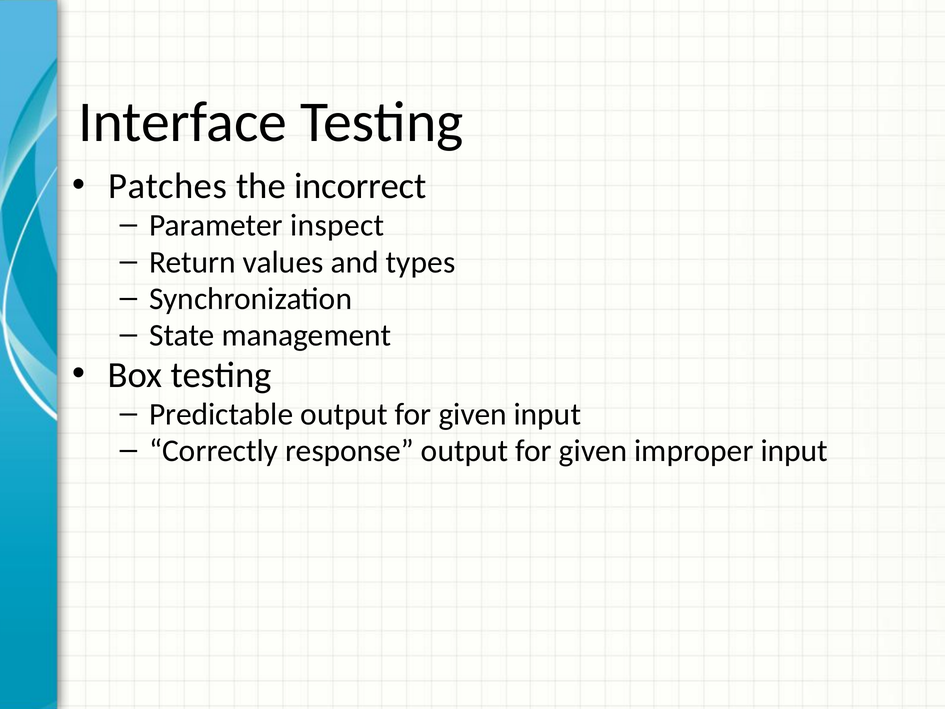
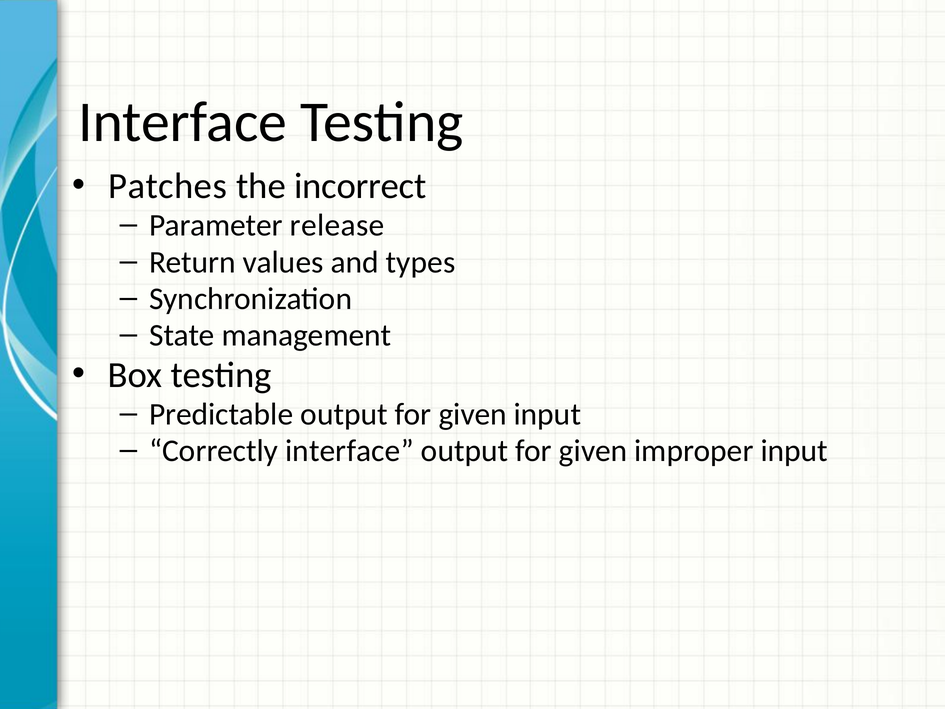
inspect: inspect -> release (337, 225)
Correctly response: response -> interface (349, 451)
